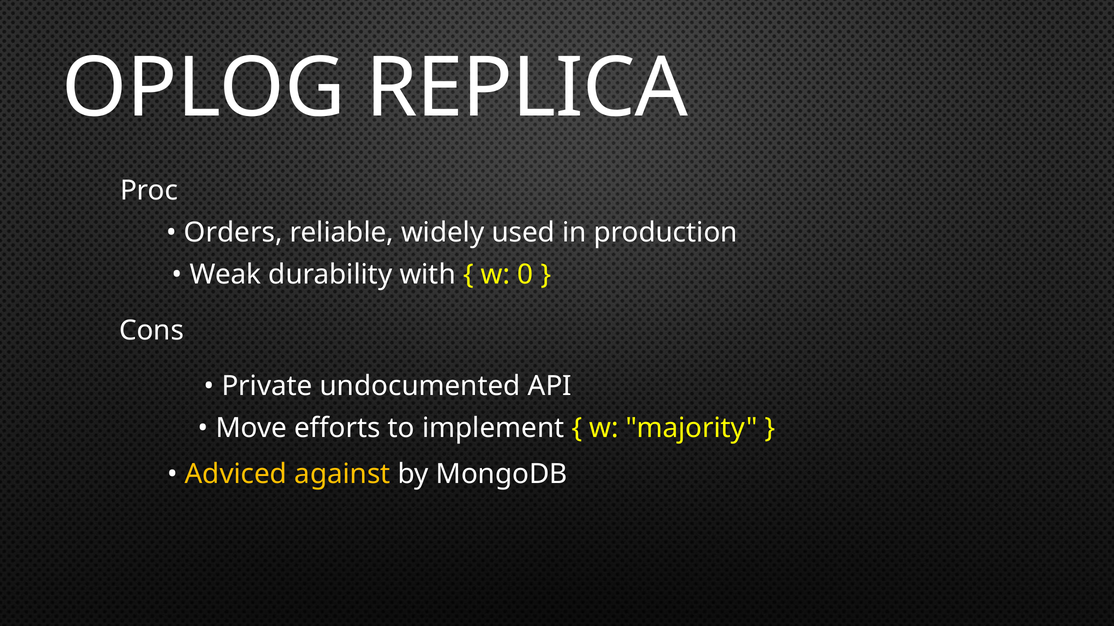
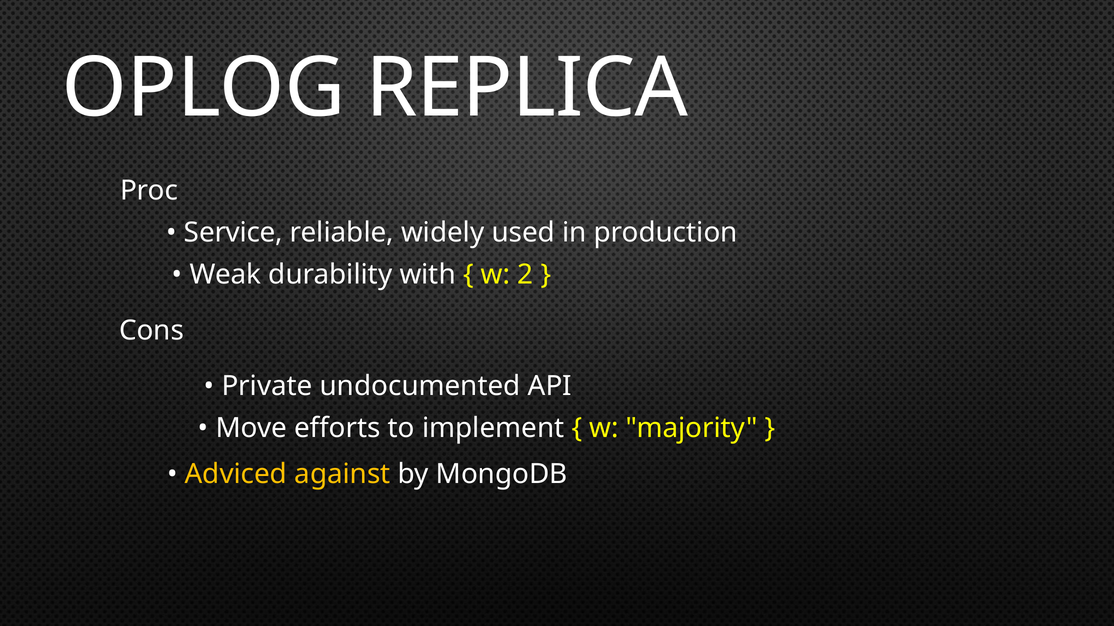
Orders: Orders -> Service (233, 233)
0: 0 -> 2 (525, 275)
